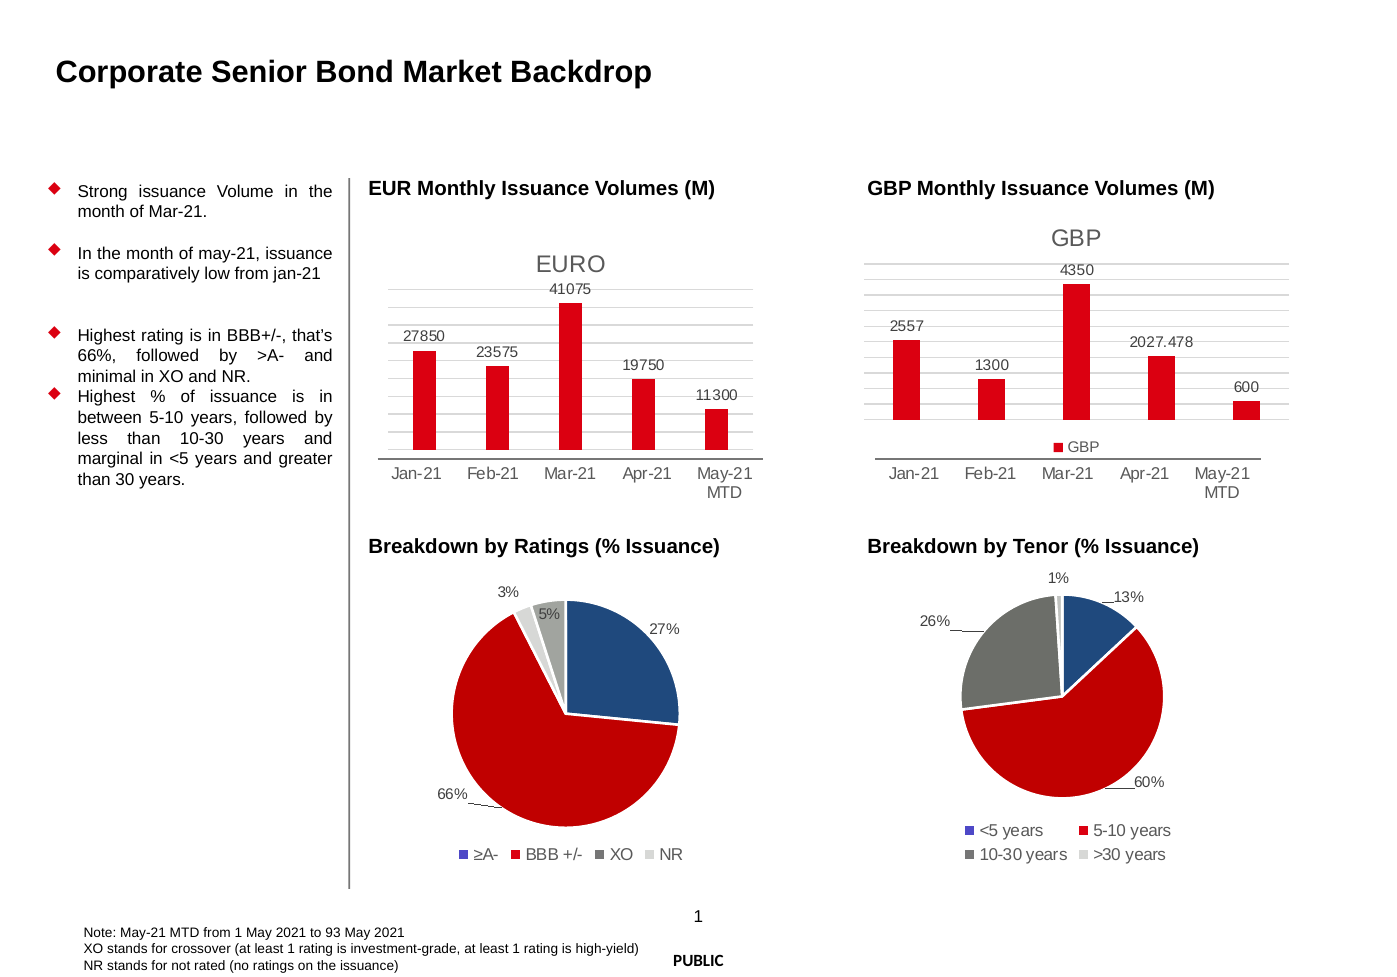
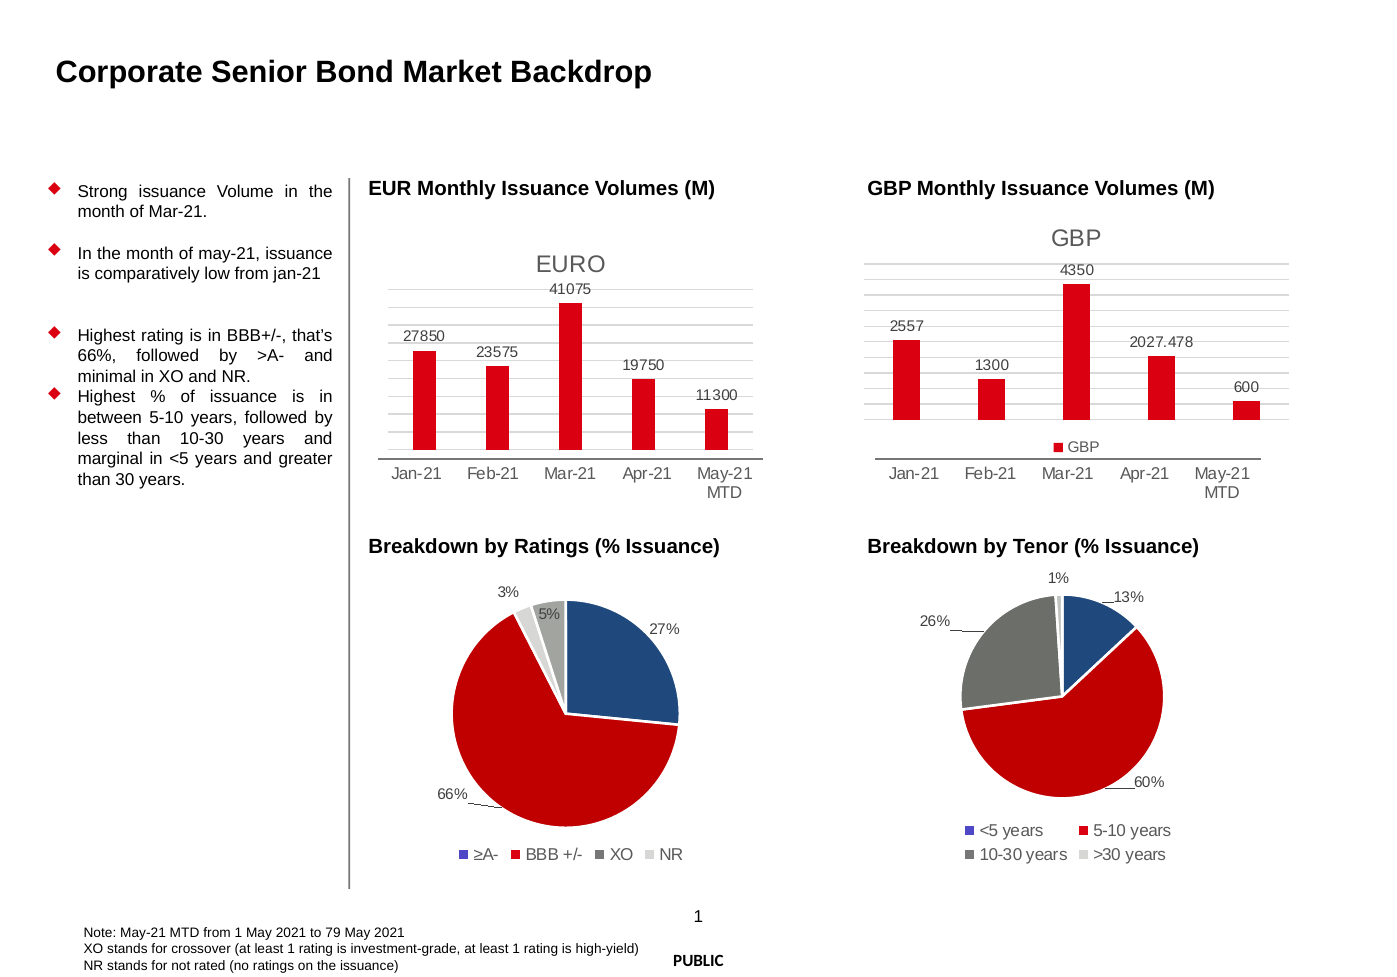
93: 93 -> 79 (333, 933)
